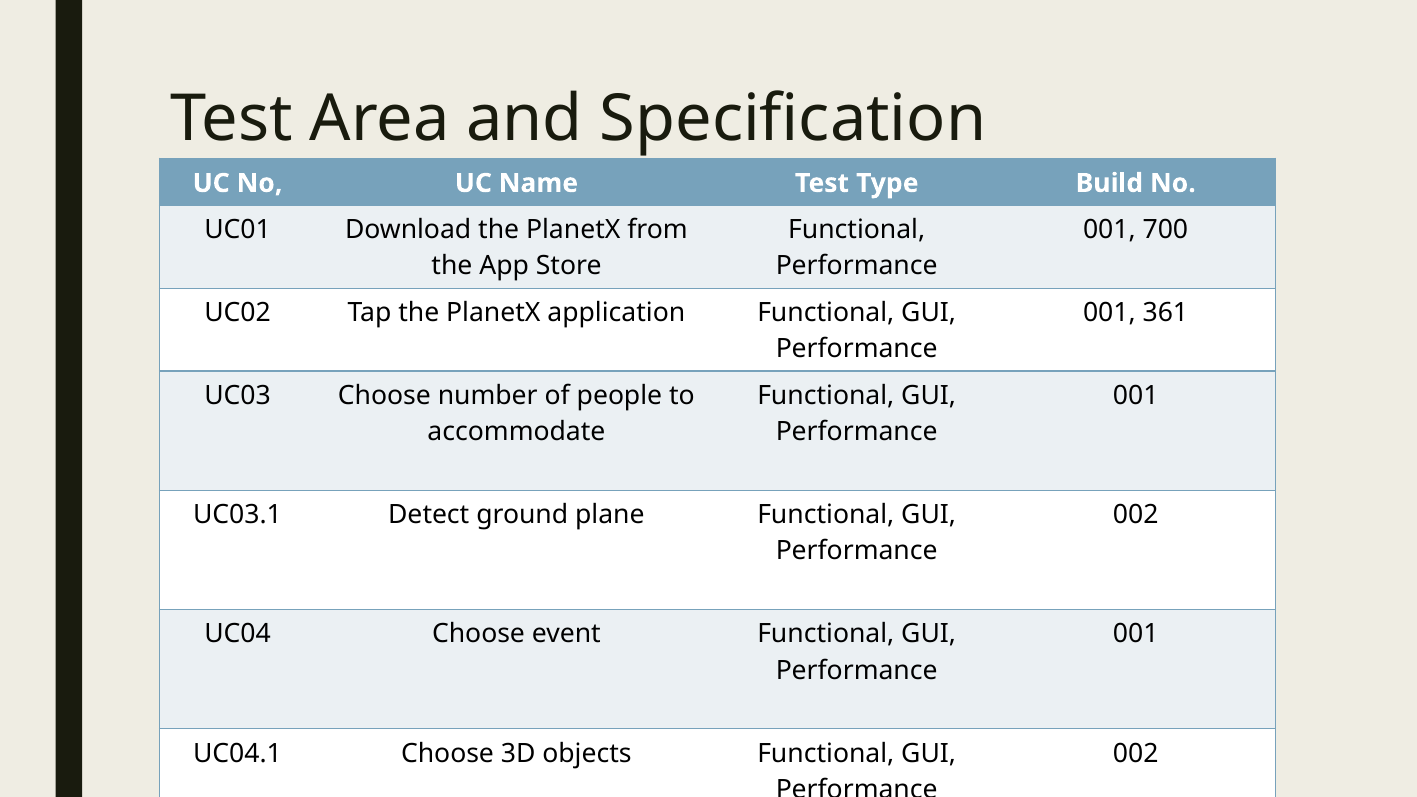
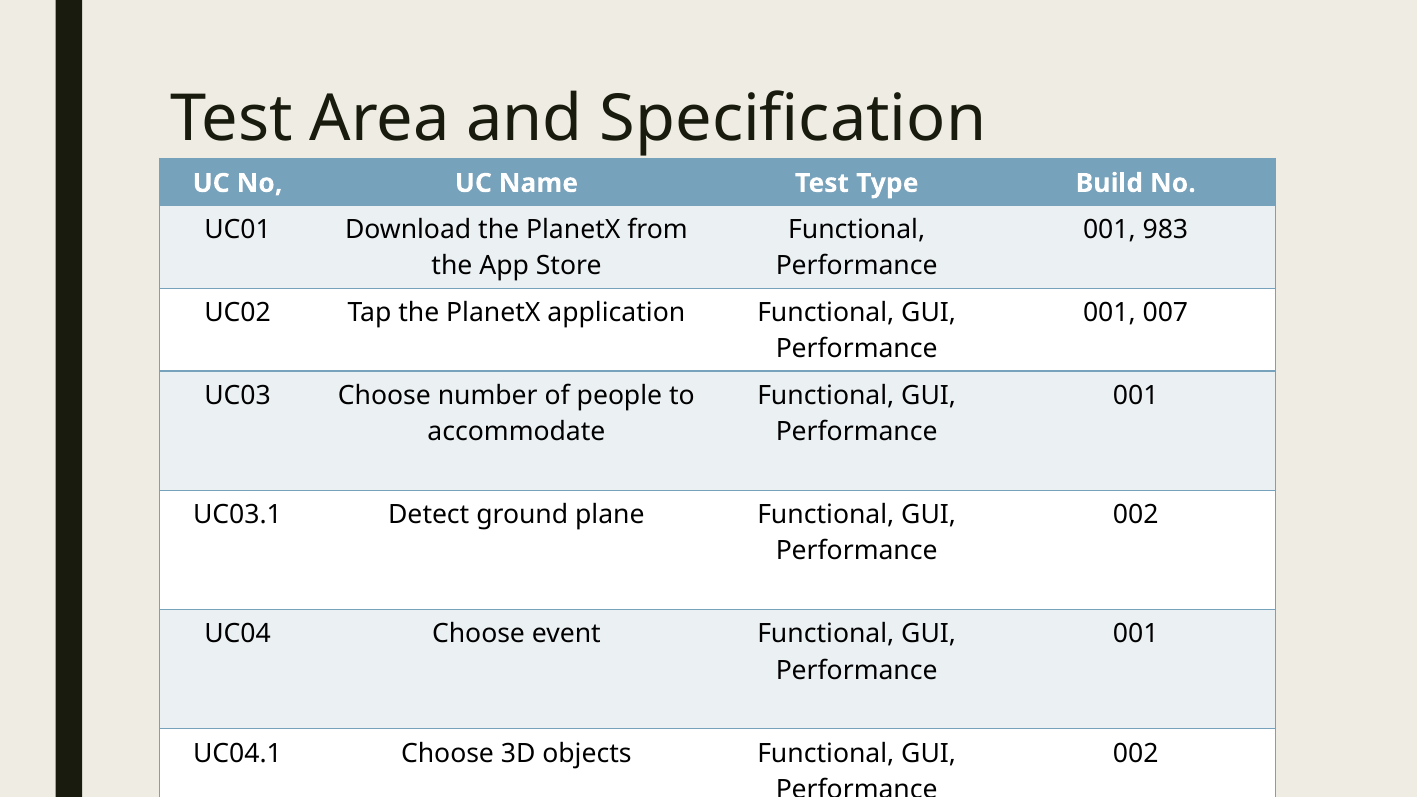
700: 700 -> 983 (1165, 230)
361: 361 -> 007 (1165, 313)
